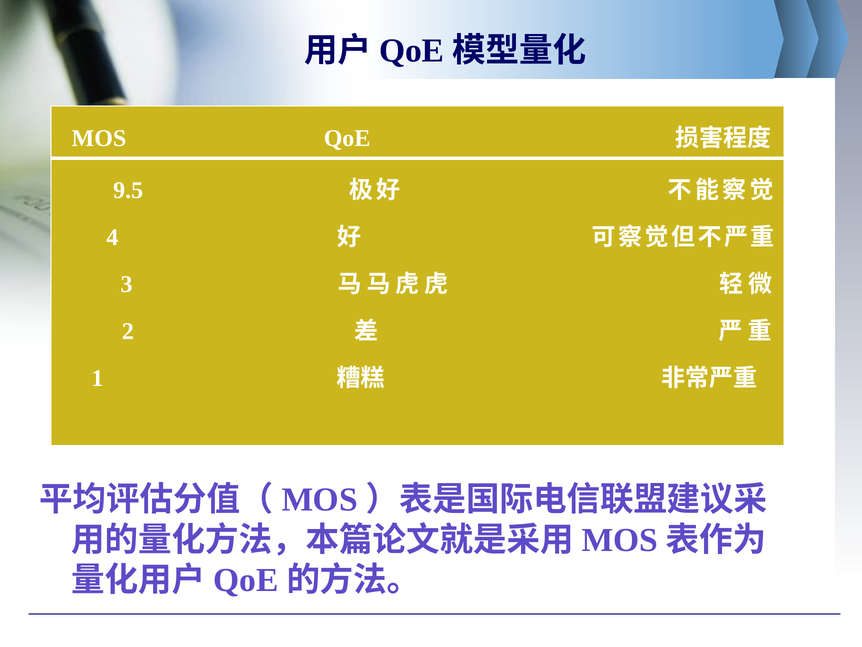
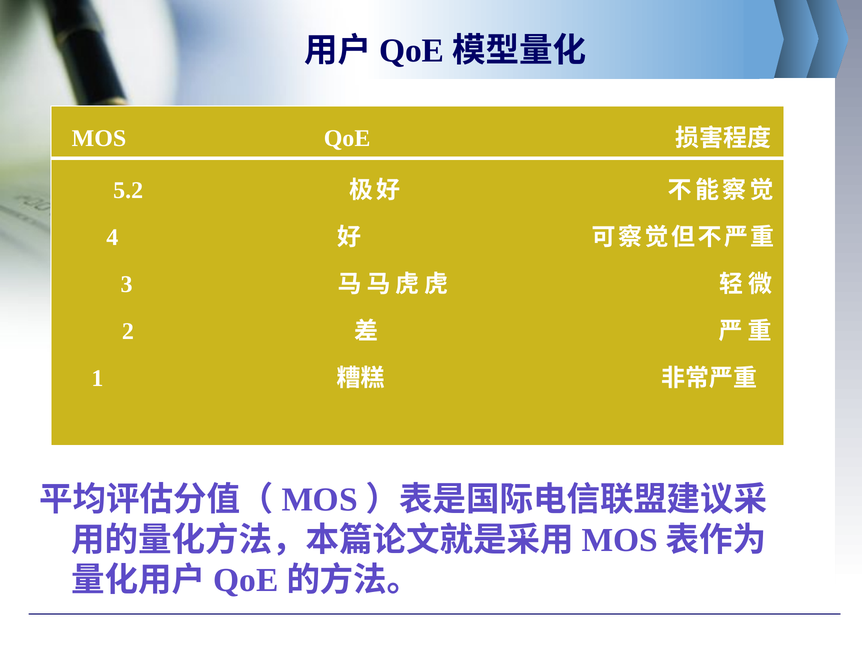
9.5: 9.5 -> 5.2 (128, 190)
